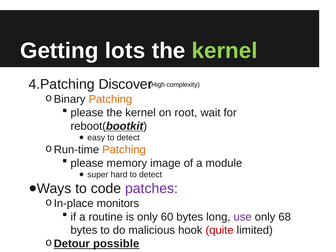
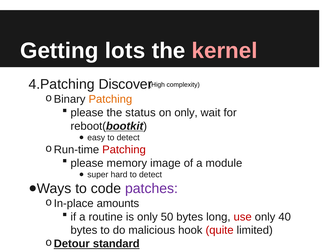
kernel colour: light green -> pink (225, 51)
kernel: kernel -> status (140, 113)
on root: root -> only (186, 113)
Patching colour: orange -> red (124, 150)
monitors: monitors -> amounts (118, 203)
60: 60 -> 50 (167, 217)
use colour: purple -> red (243, 217)
68: 68 -> 40 (285, 217)
possible: possible -> standard (116, 244)
